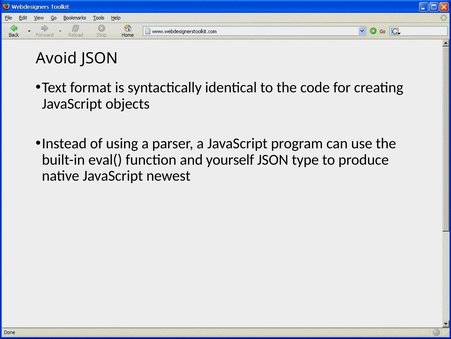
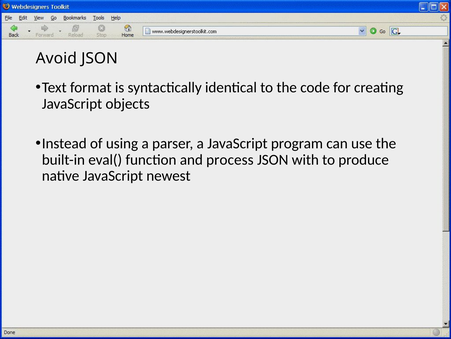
yourself: yourself -> process (230, 159)
type: type -> with (305, 159)
